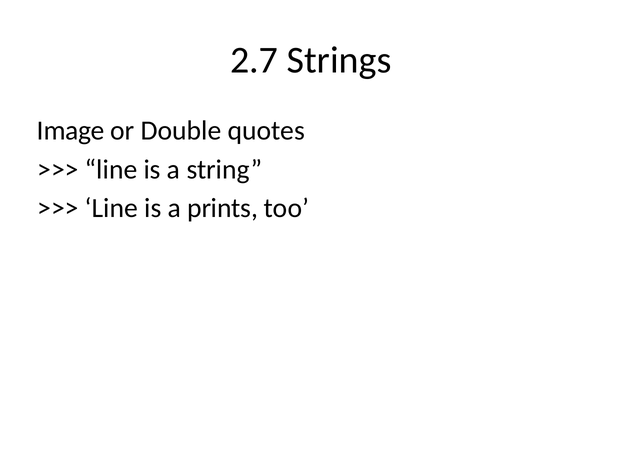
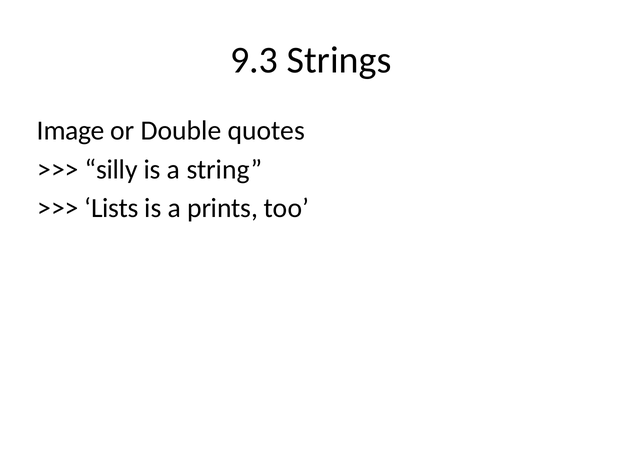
2.7: 2.7 -> 9.3 (254, 60)
line: line -> silly (111, 169)
Line: Line -> Lists (112, 208)
